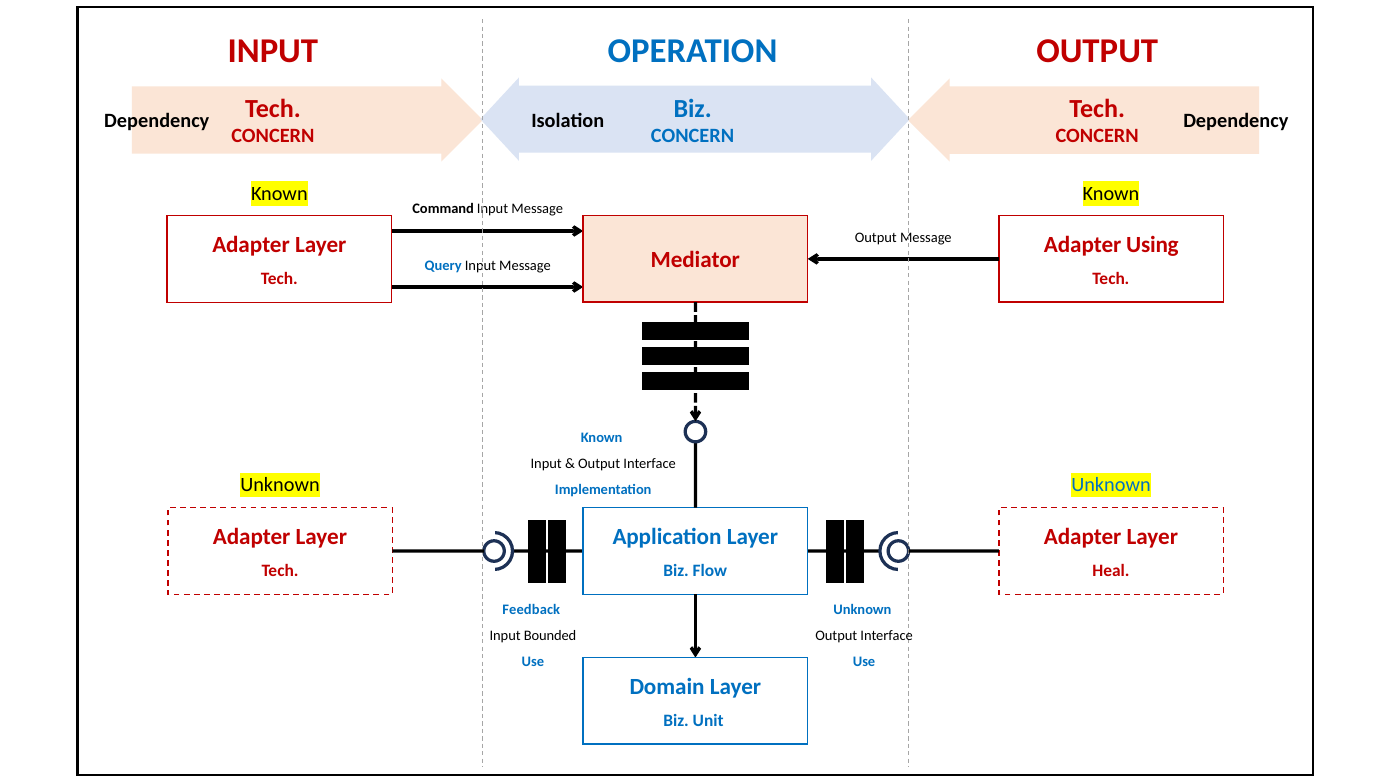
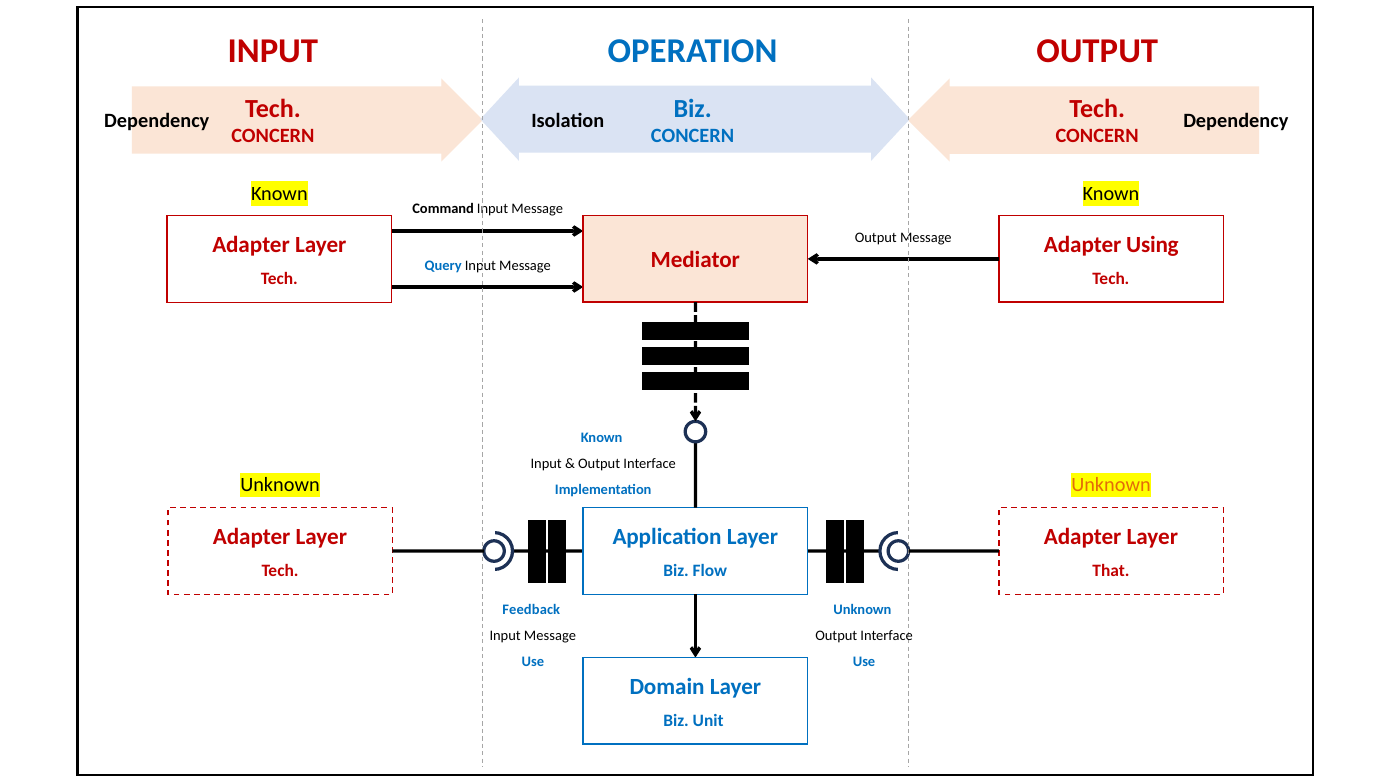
Unknown colour: blue -> orange (1111, 485)
Heal: Heal -> That (1111, 571)
Bounded: Bounded -> Message (550, 636)
